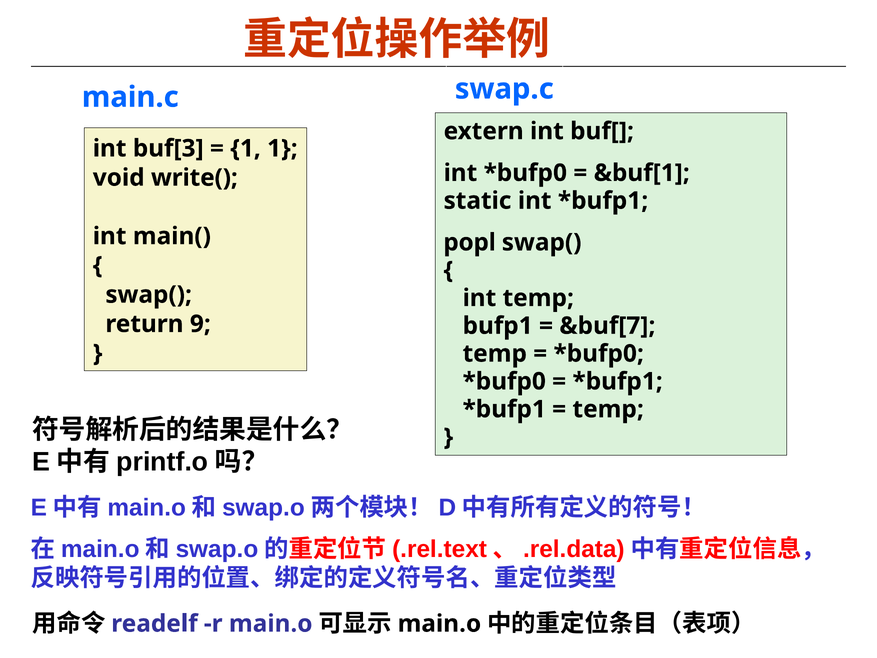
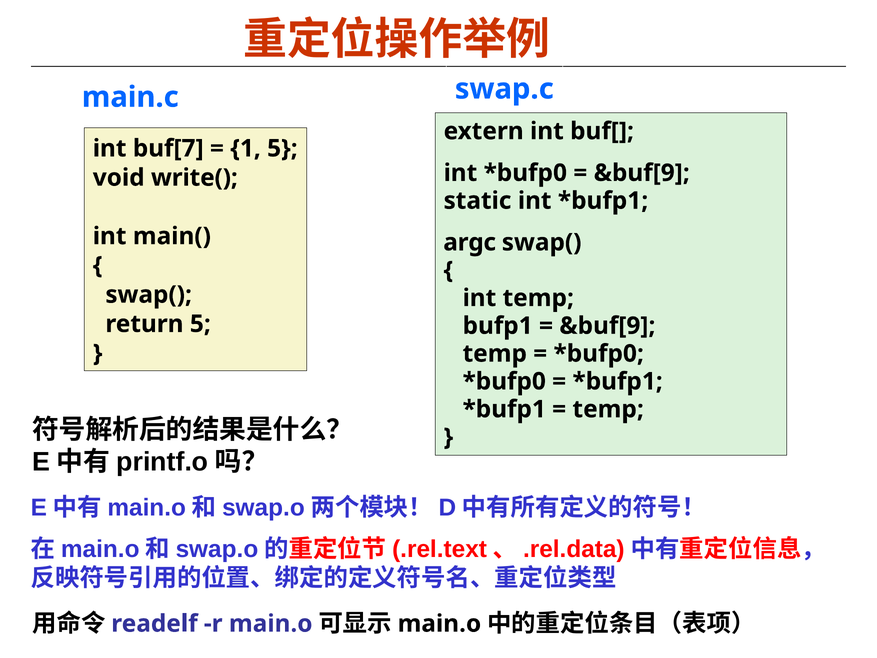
buf[3: buf[3 -> buf[7 (168, 148)
1 1: 1 -> 5 (282, 148)
&buf[1: &buf[1 -> &buf[9 (642, 173)
popl: popl -> argc (470, 242)
return 9: 9 -> 5 (200, 324)
&buf[7: &buf[7 -> &buf[9 (607, 326)
